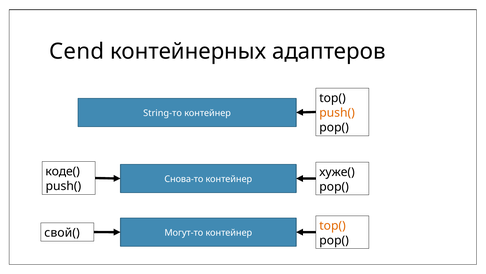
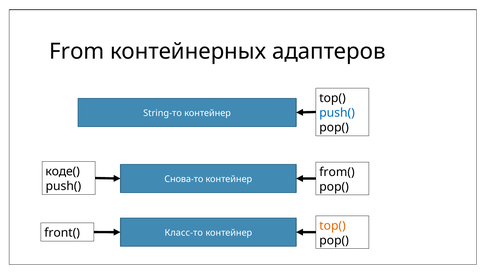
Cend: Cend -> From (77, 51)
push( colour: orange -> blue (337, 113)
хуже(: хуже( -> from( (337, 172)
свой(: свой( -> front( (62, 232)
Могут-то: Могут-то -> Класс-то (184, 232)
